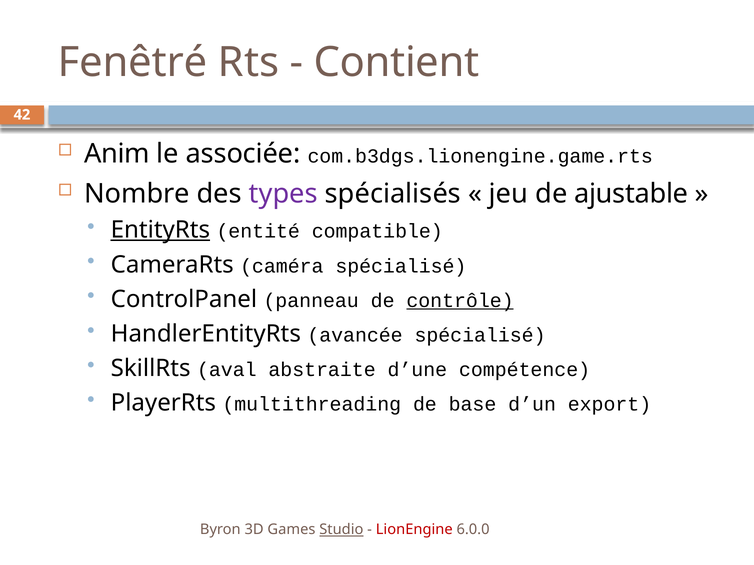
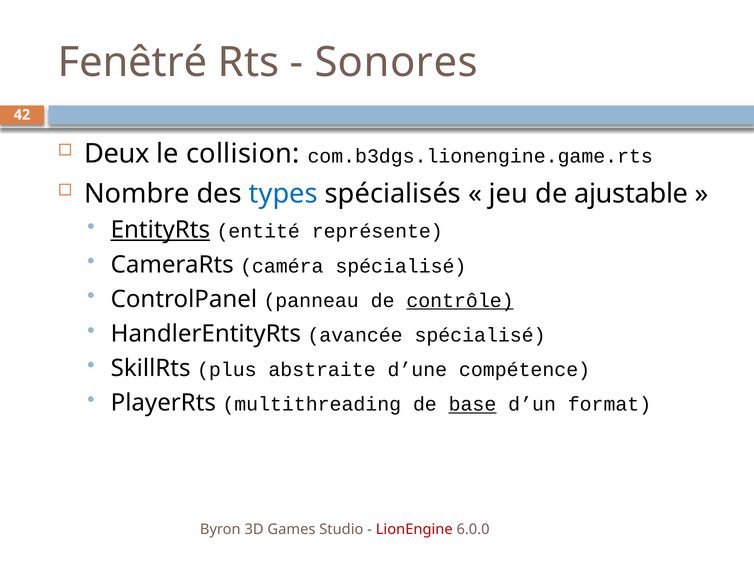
Contient: Contient -> Sonores (396, 63)
Anim: Anim -> Deux (117, 154)
associée: associée -> collision (243, 154)
types colour: purple -> blue (283, 194)
compatible: compatible -> représente (377, 232)
aval: aval -> plus (227, 370)
base underline: none -> present (473, 405)
export: export -> format (609, 405)
Studio underline: present -> none (341, 530)
